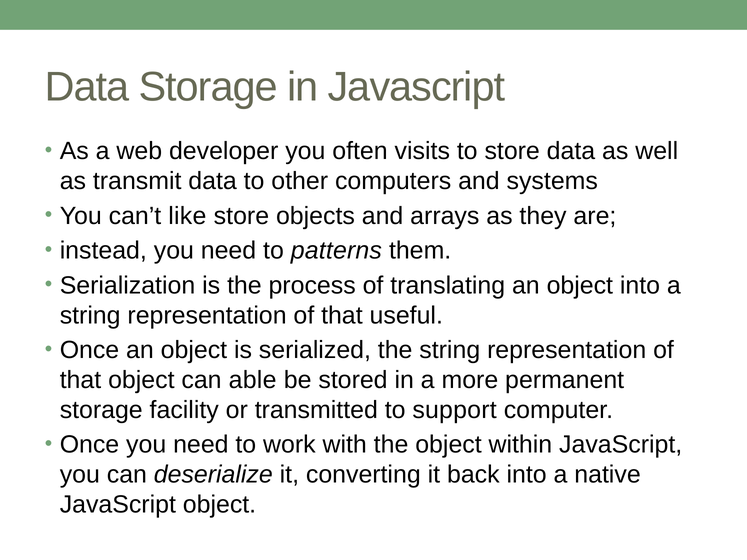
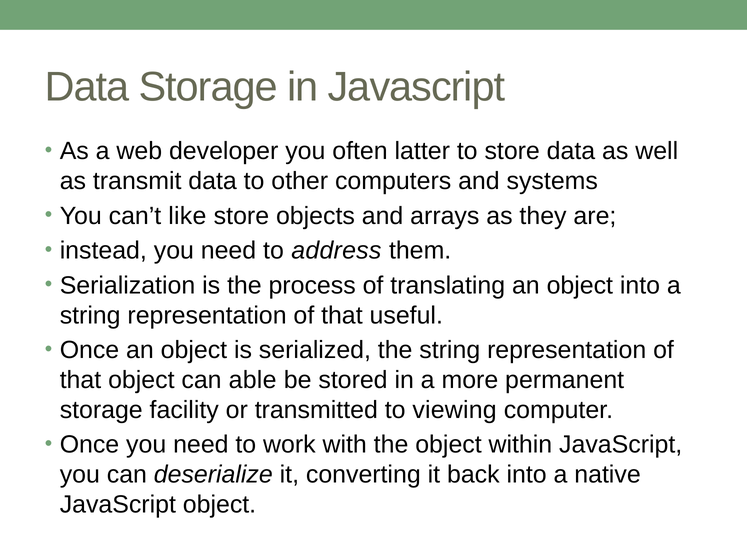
visits: visits -> latter (422, 151)
patterns: patterns -> address (336, 251)
support: support -> viewing (455, 410)
